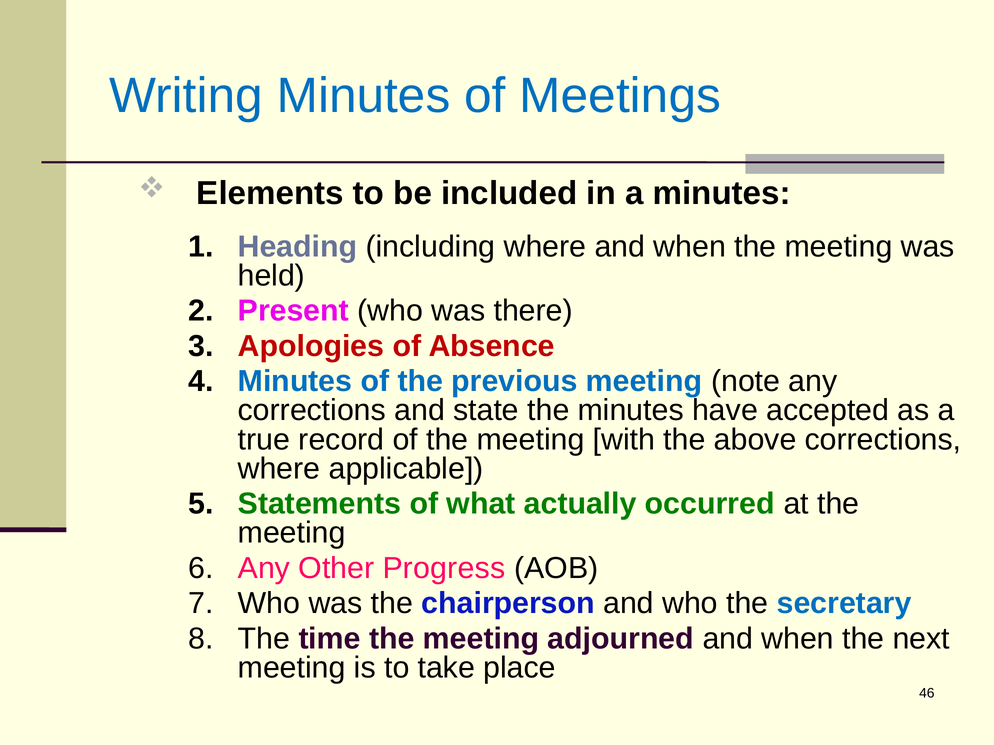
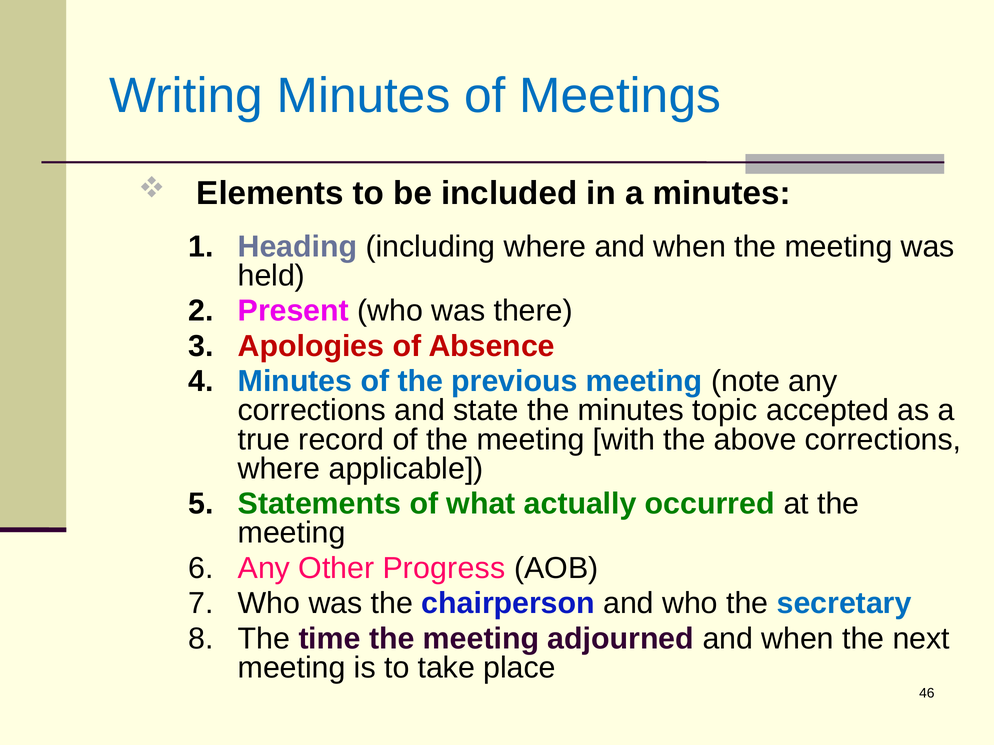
have: have -> topic (725, 411)
